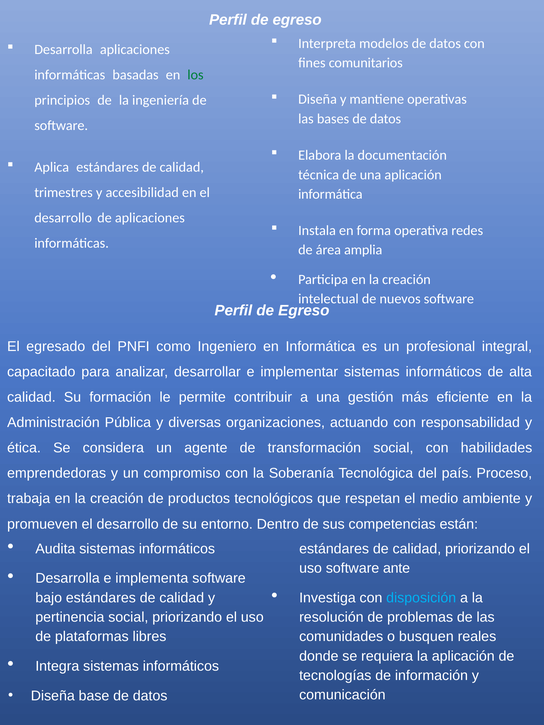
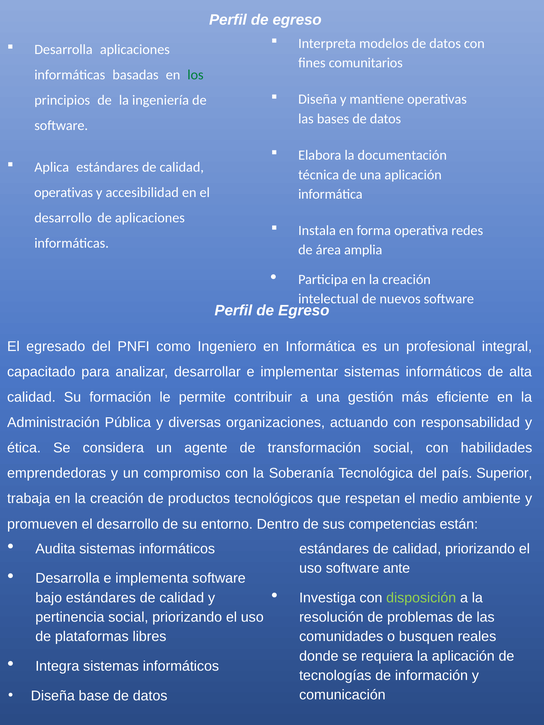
trimestres: trimestres -> operativas (64, 193)
Proceso: Proceso -> Superior (504, 474)
disposición colour: light blue -> light green (421, 598)
